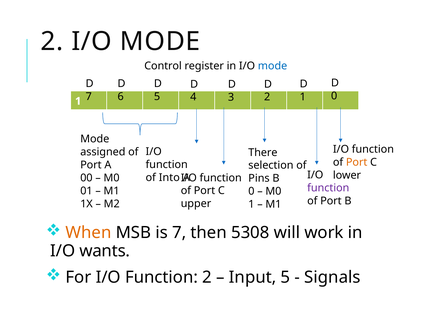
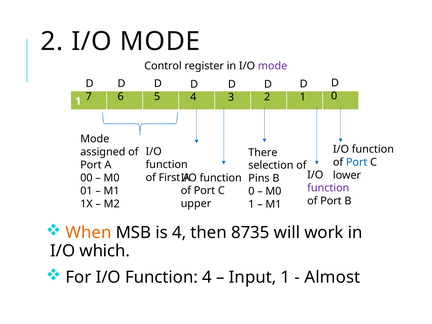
mode colour: blue -> purple (273, 66)
Port colour: orange -> blue (357, 162)
Into: Into -> First (169, 178)
is 7: 7 -> 4 (179, 233)
5308: 5308 -> 8735 (250, 233)
wants: wants -> which (105, 251)
Function 2: 2 -> 4 (207, 277)
Input 5: 5 -> 1 (285, 277)
Signals: Signals -> Almost (332, 277)
